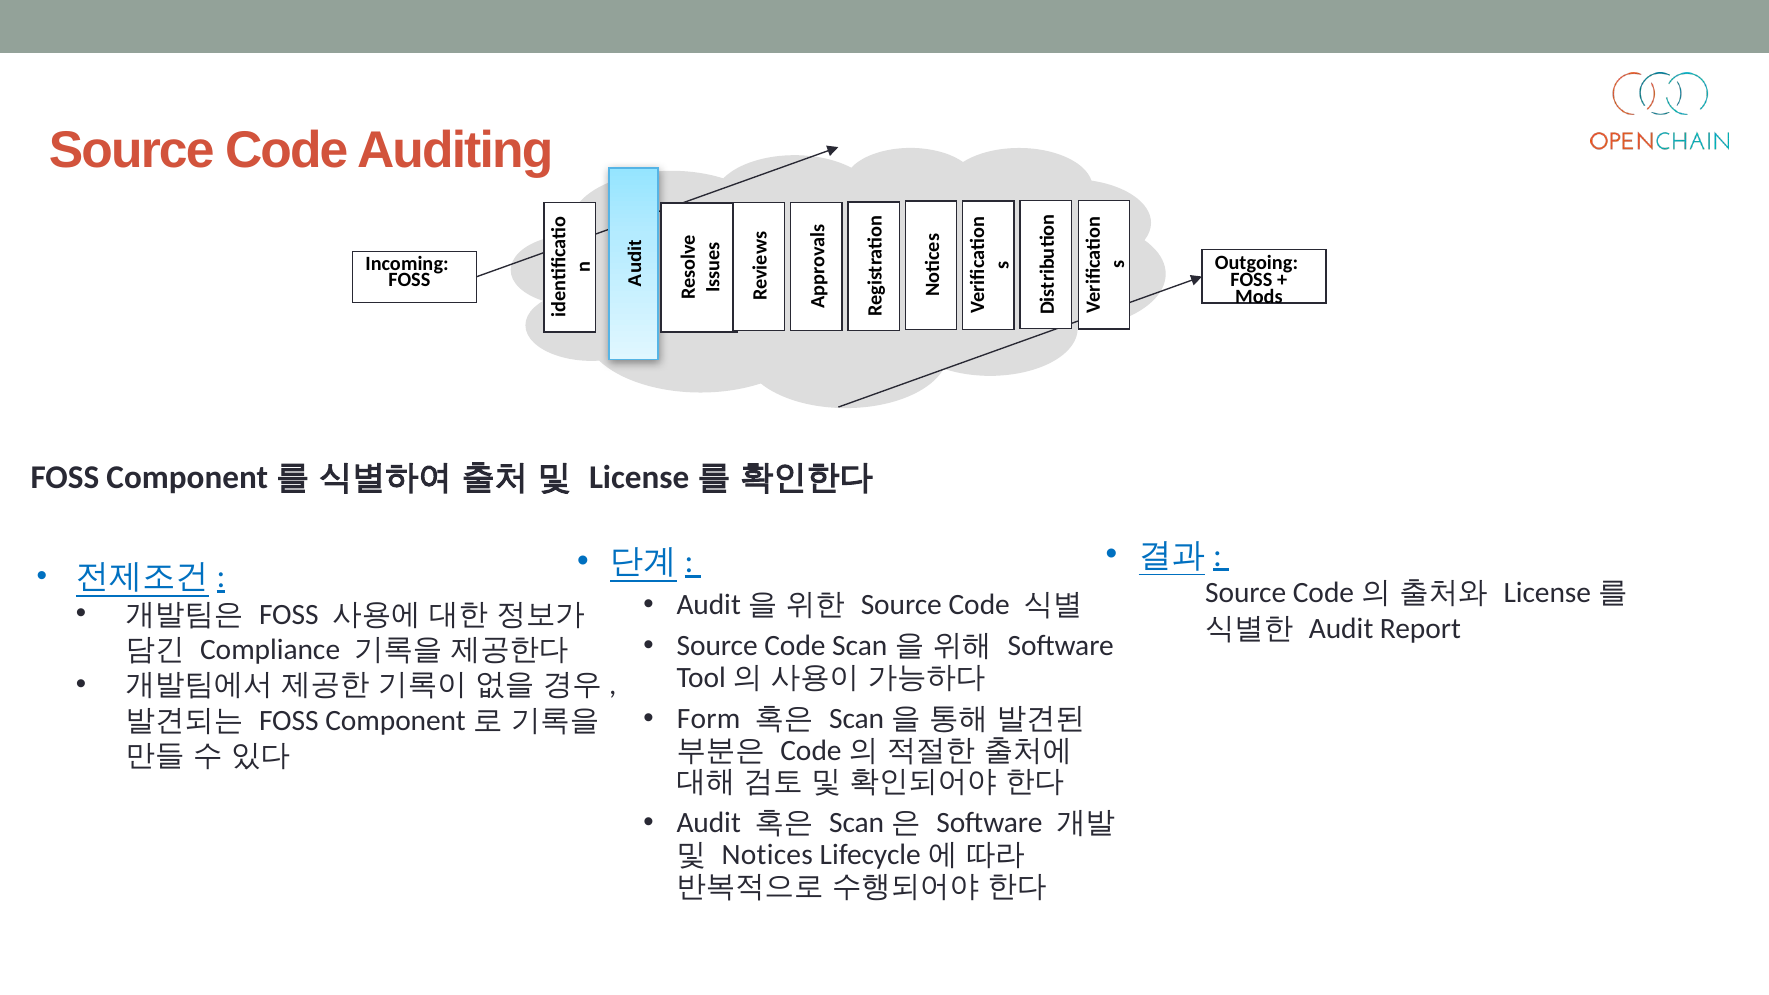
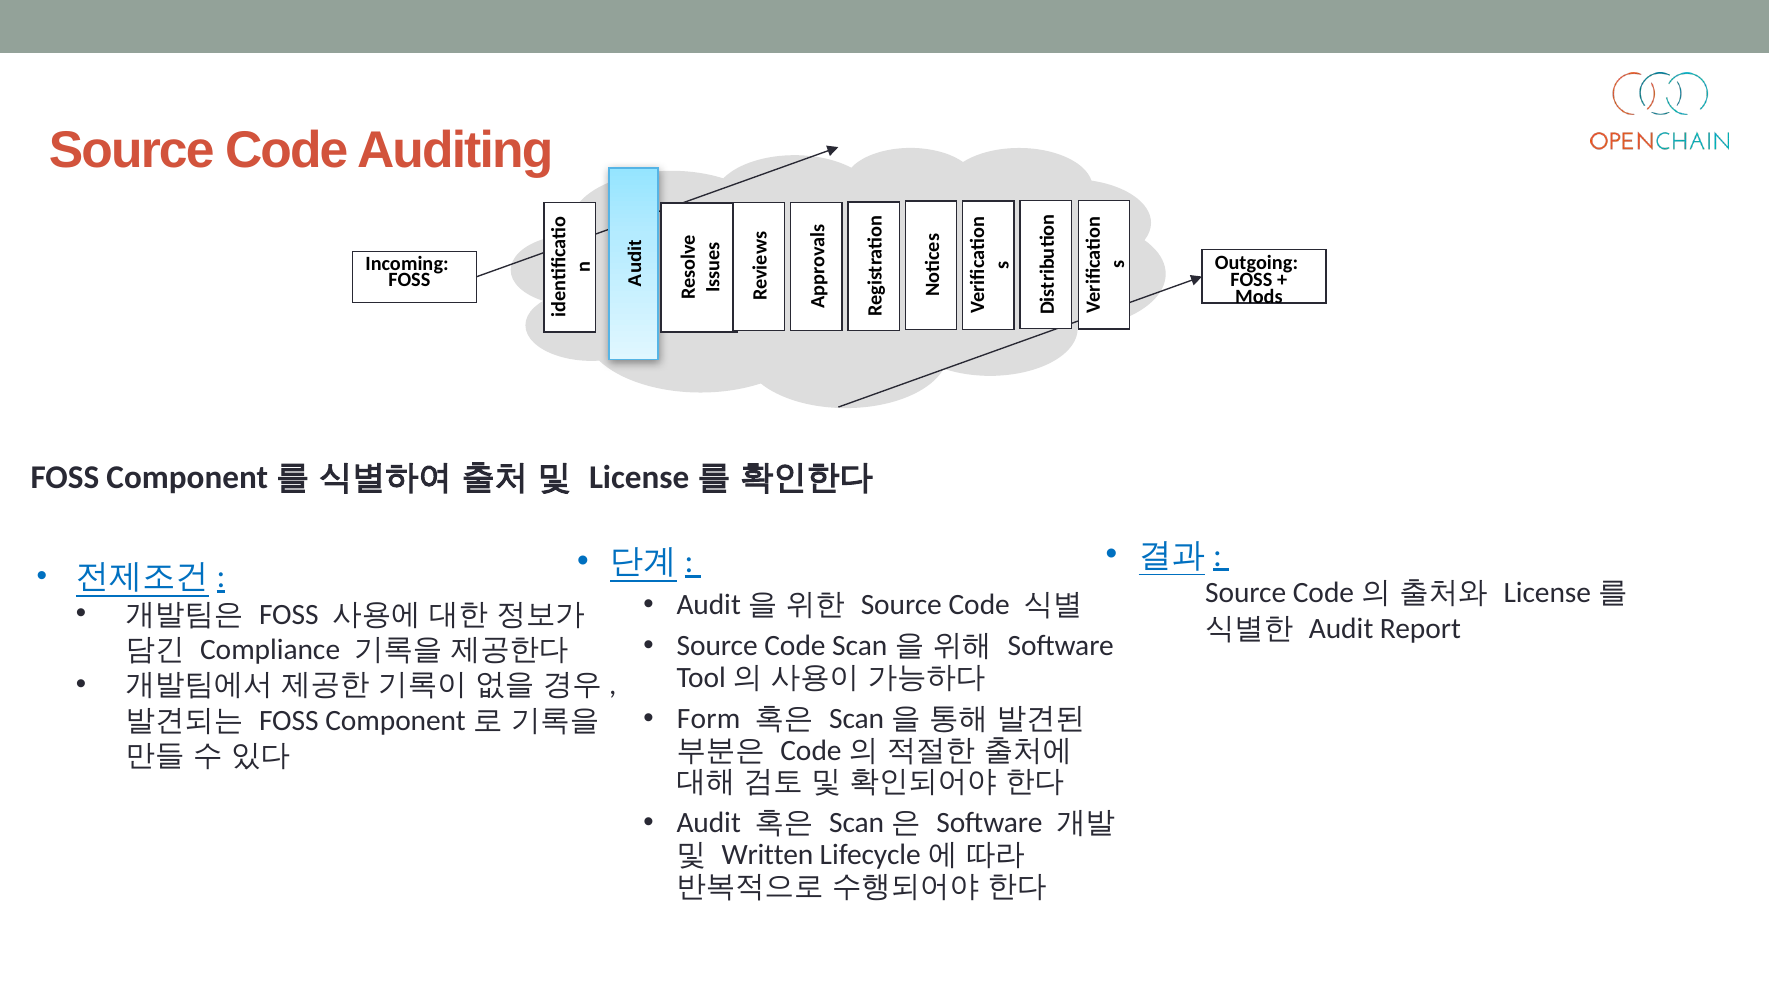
Notices: Notices -> Written (767, 855)
